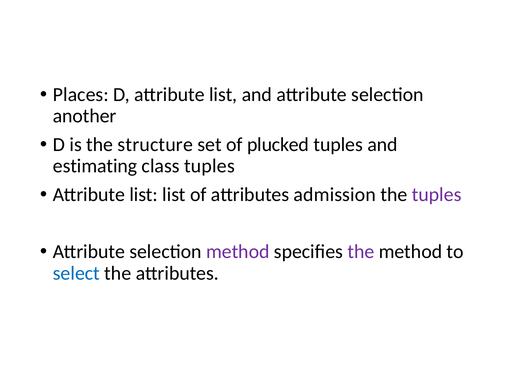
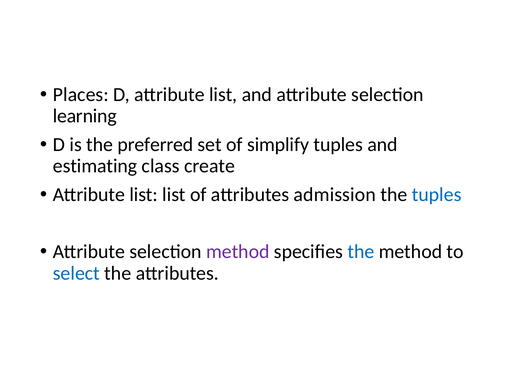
another: another -> learning (85, 116)
structure: structure -> preferred (155, 144)
plucked: plucked -> simplify (278, 144)
class tuples: tuples -> create (210, 166)
tuples colour: purple -> blue (437, 194)
the colour: purple -> blue (361, 251)
